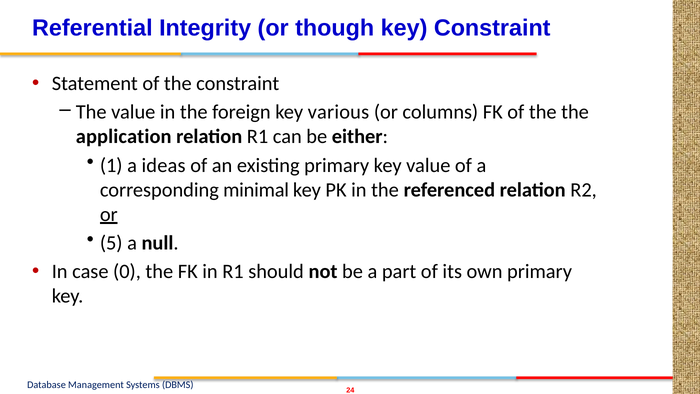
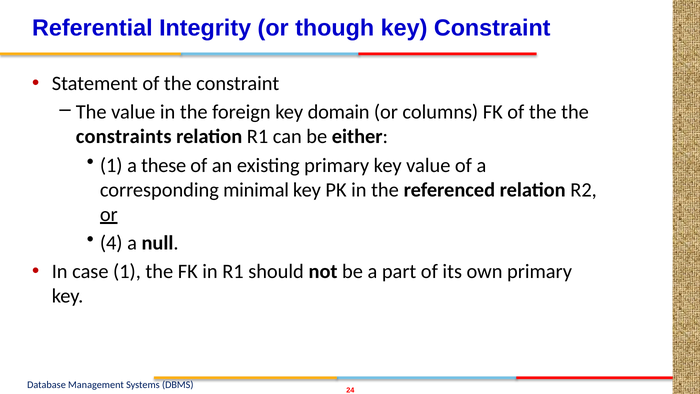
various: various -> domain (339, 112)
application: application -> constraints (124, 137)
ideas: ideas -> these (164, 165)
5: 5 -> 4 (111, 243)
case 0: 0 -> 1 (127, 271)
